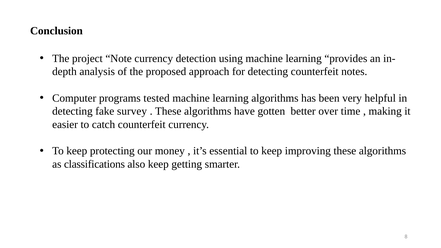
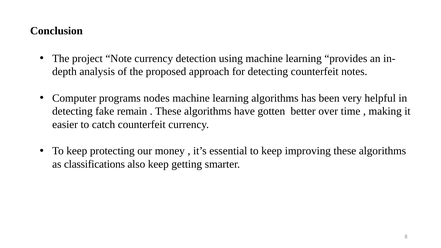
tested: tested -> nodes (157, 98)
survey: survey -> remain (132, 111)
